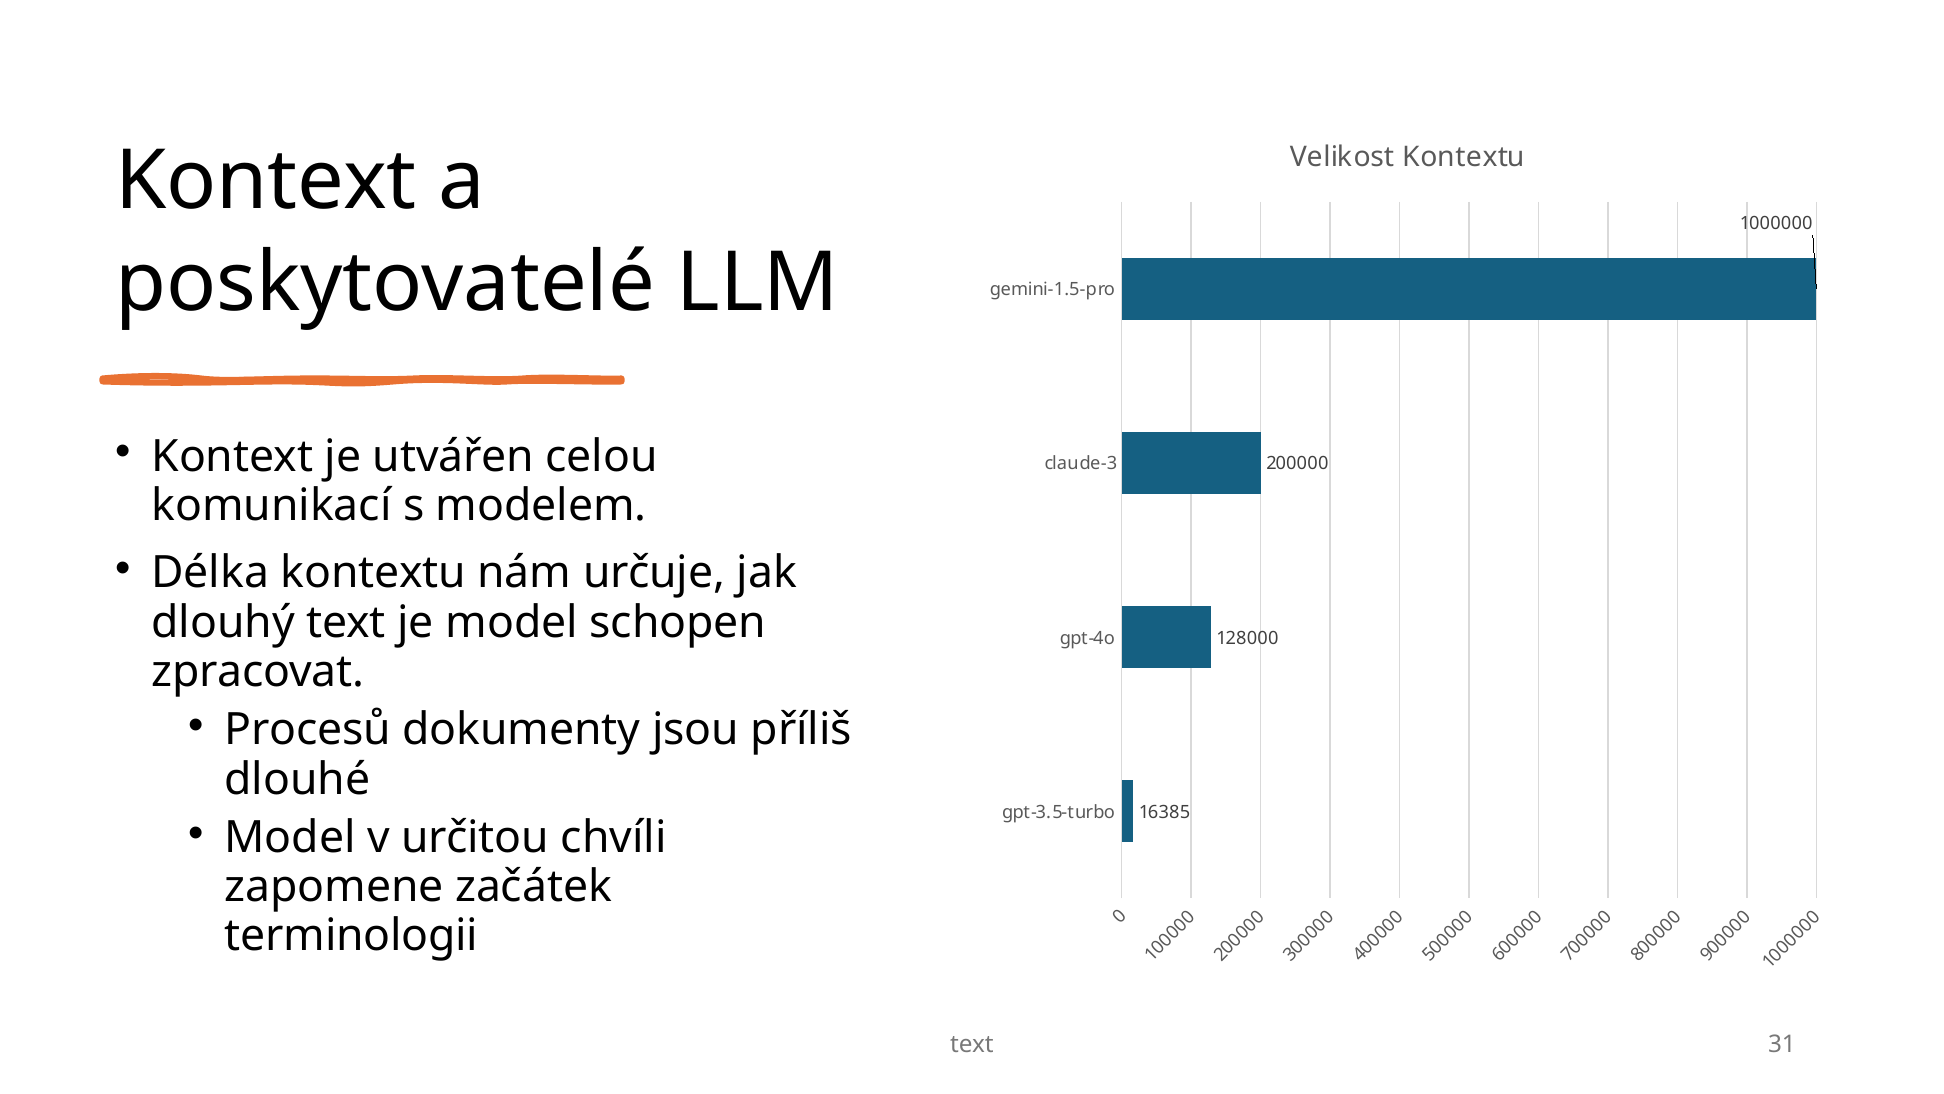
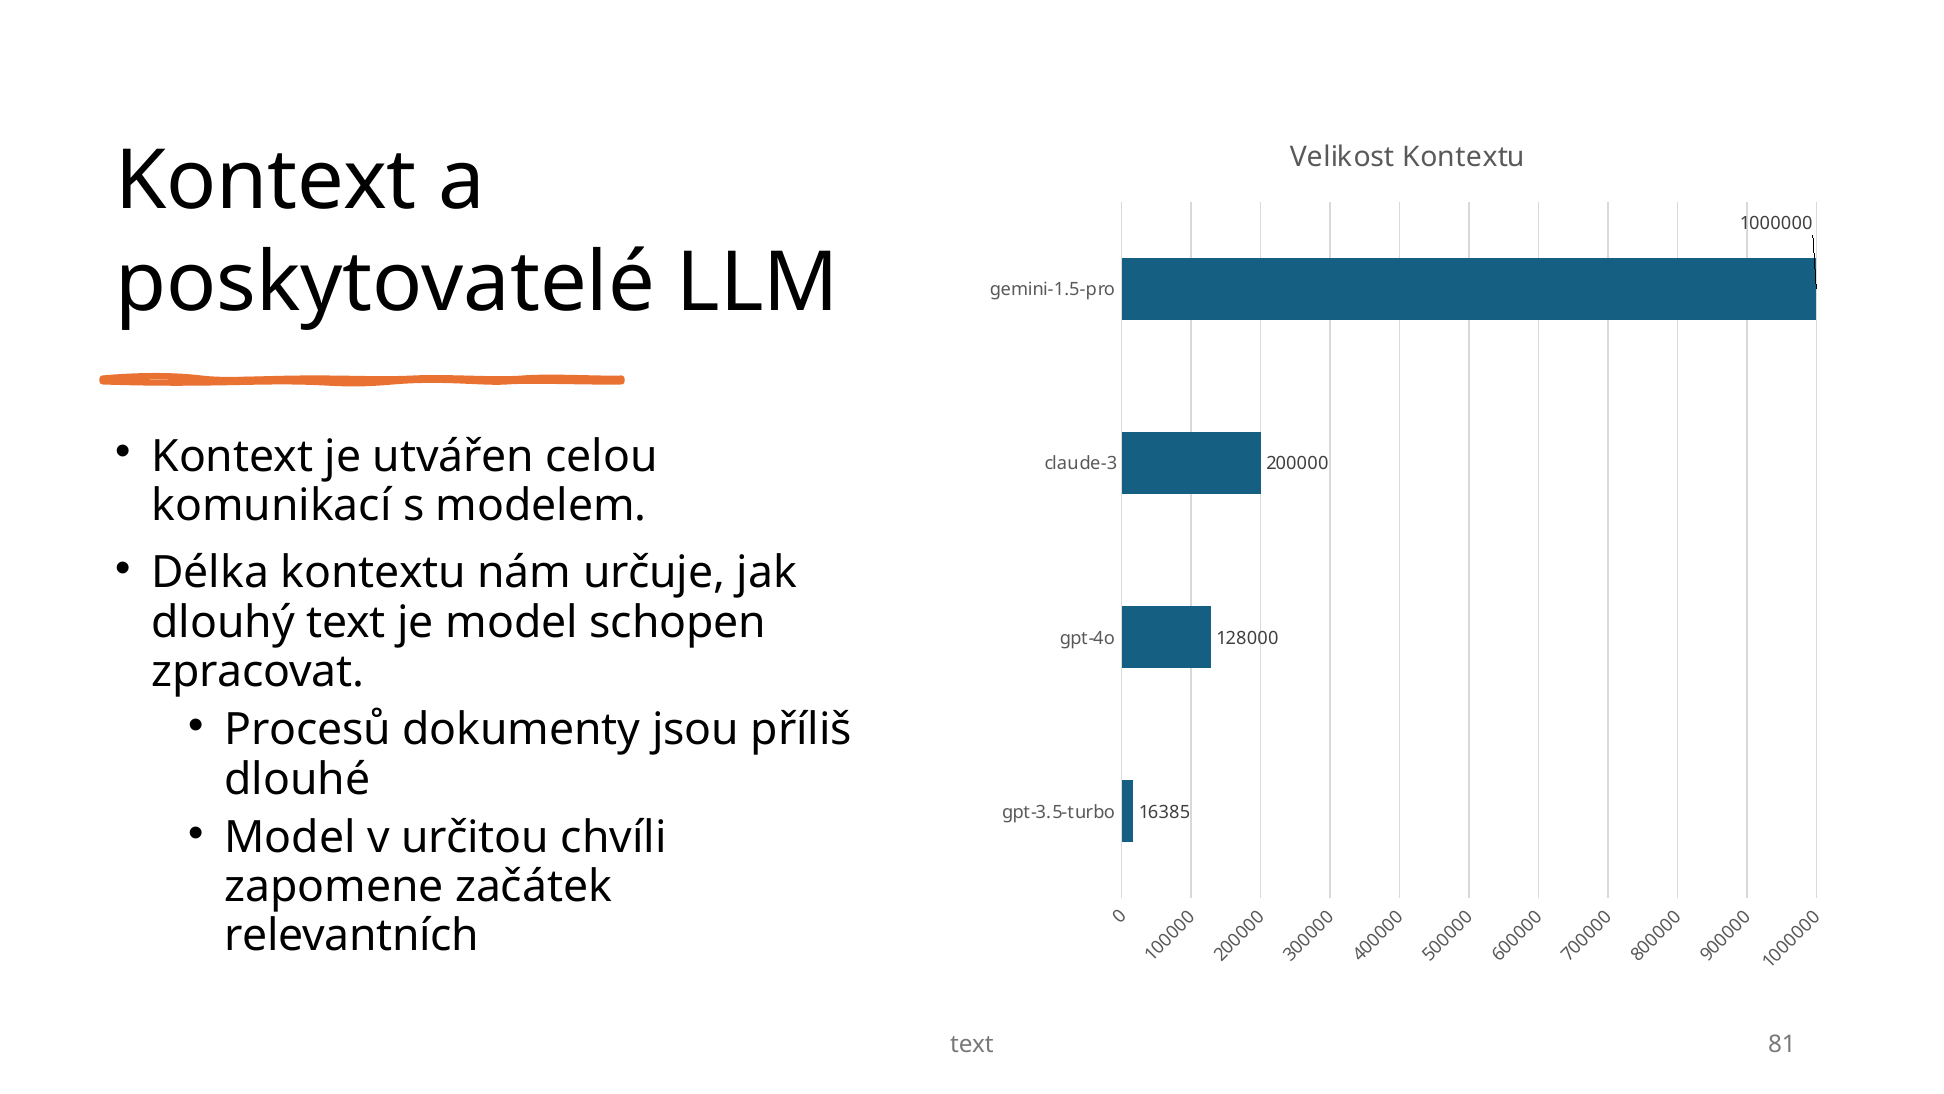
terminologii: terminologii -> relevantních (352, 936)
31: 31 -> 81 (1782, 1044)
